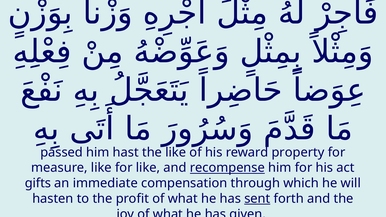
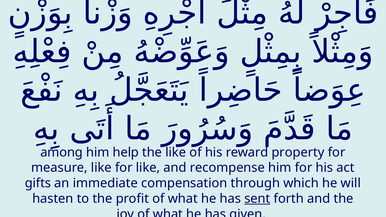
passed: passed -> among (62, 152)
hast: hast -> help (126, 152)
recompense underline: present -> none (227, 168)
